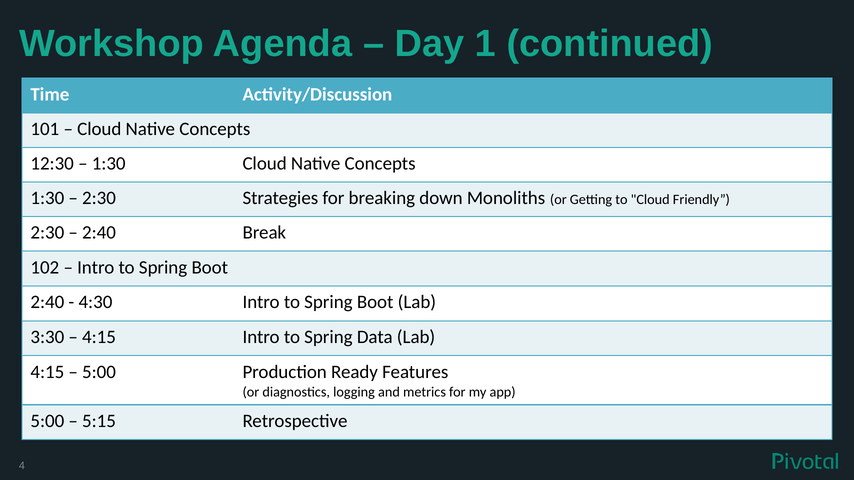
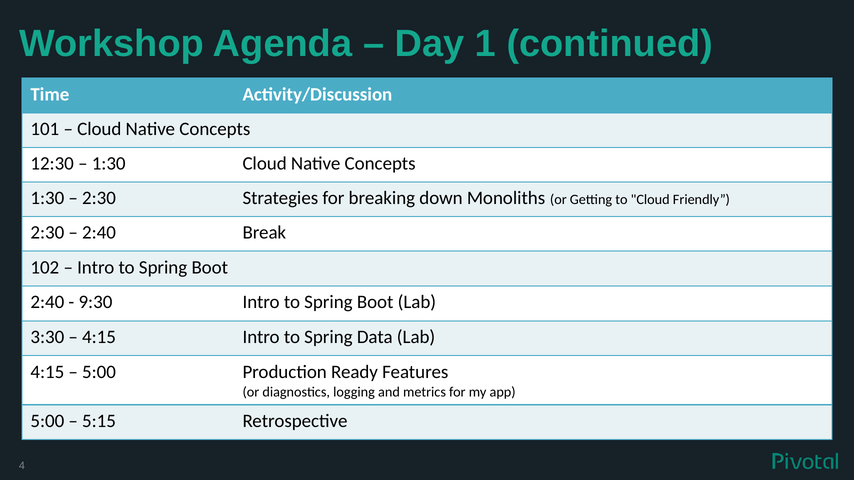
4:30: 4:30 -> 9:30 (95, 302)
